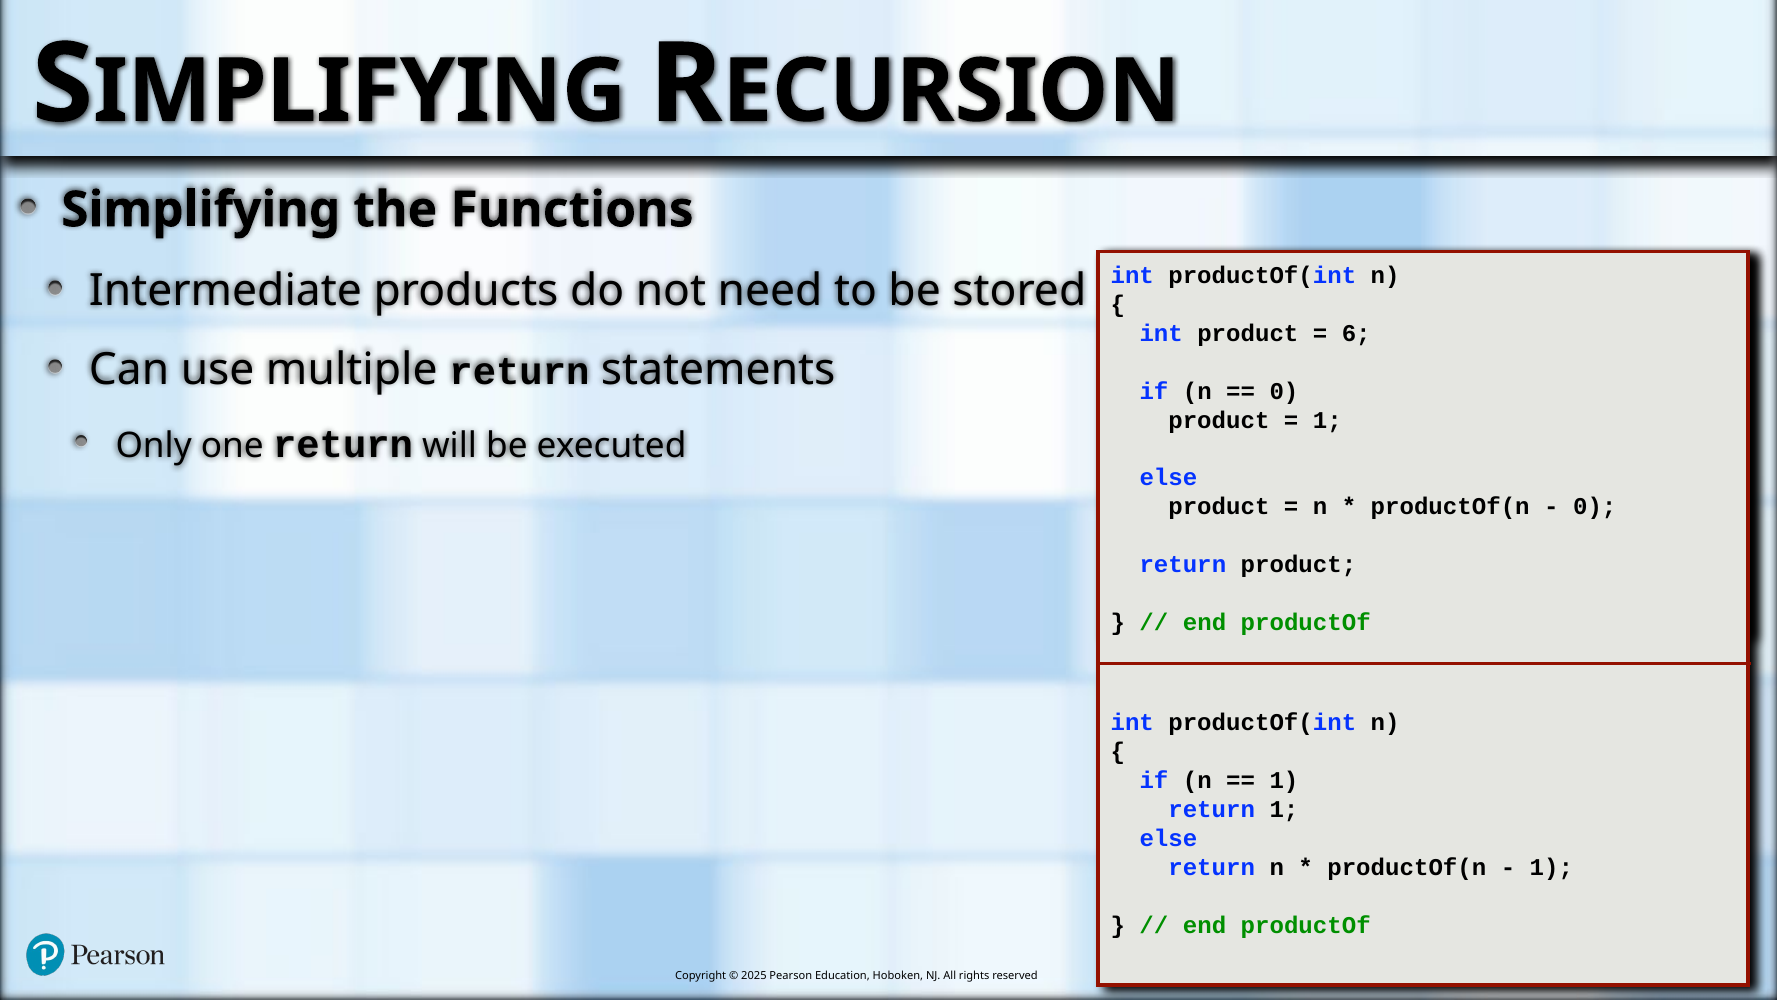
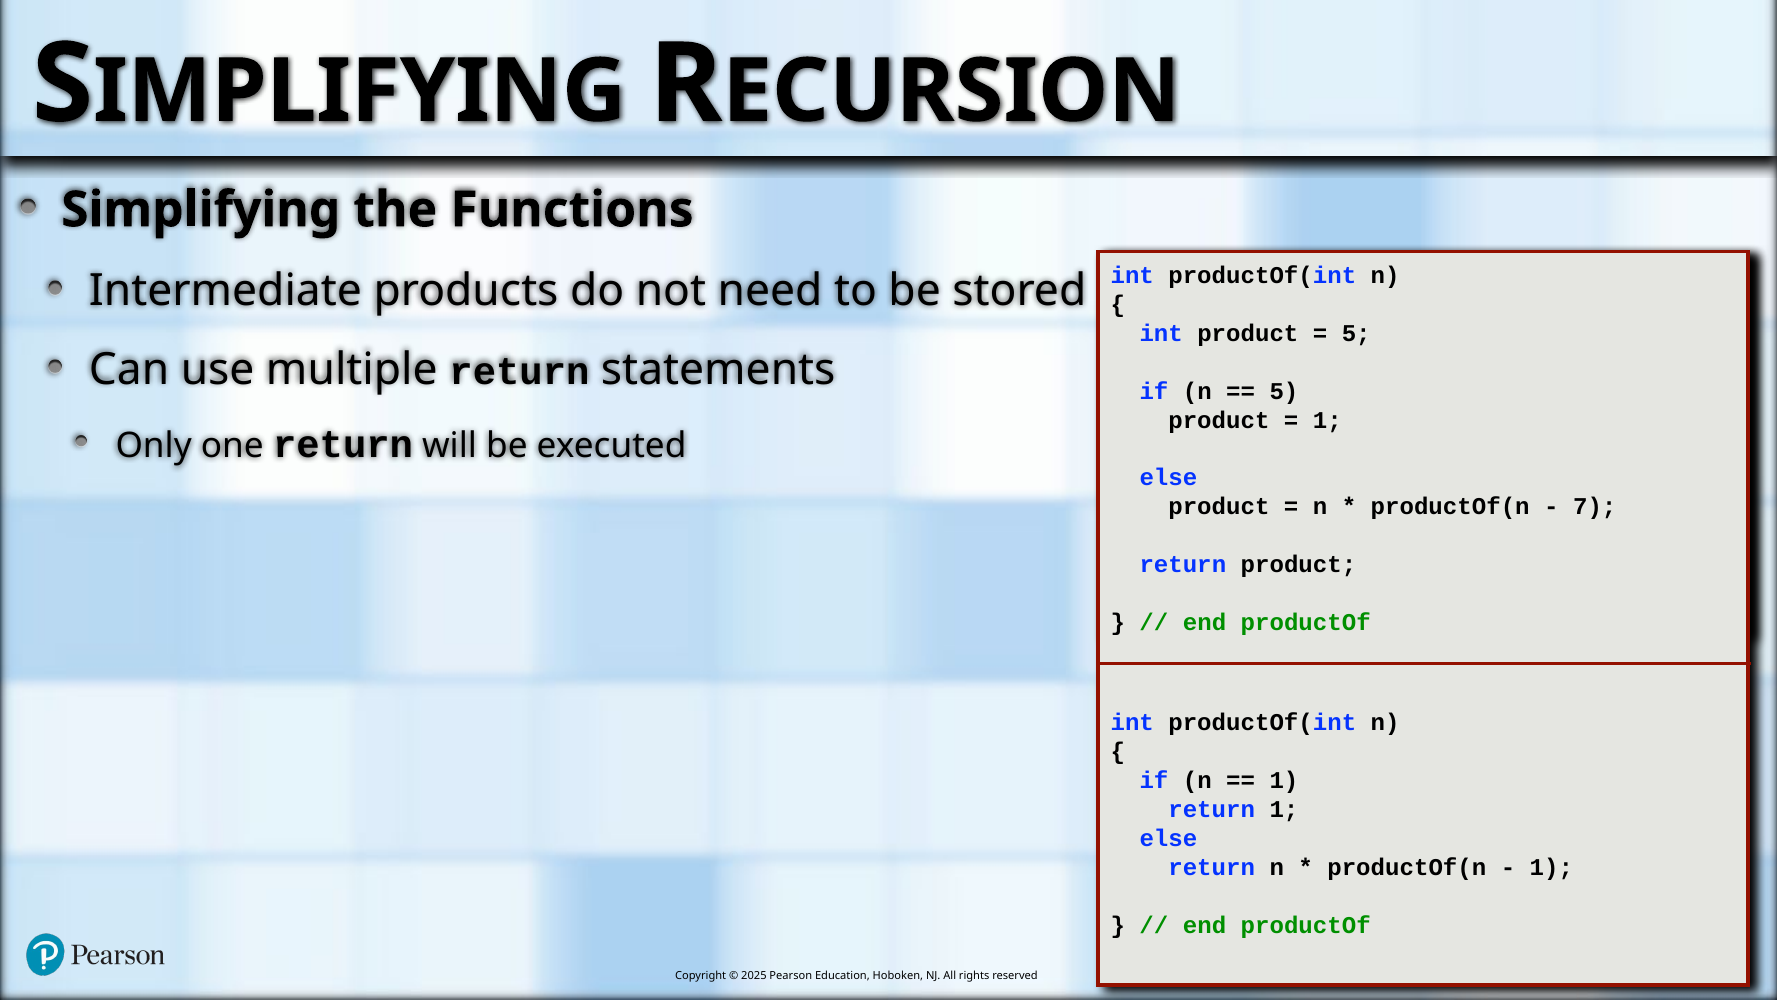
6: 6 -> 5 (1356, 333)
0: 0 -> 5 (1284, 391)
0: 0 -> 7 (1595, 507)
